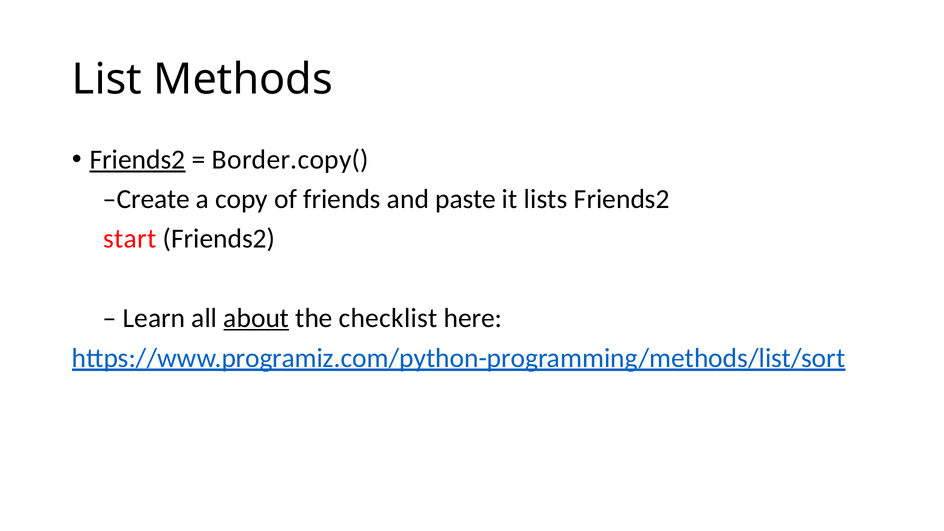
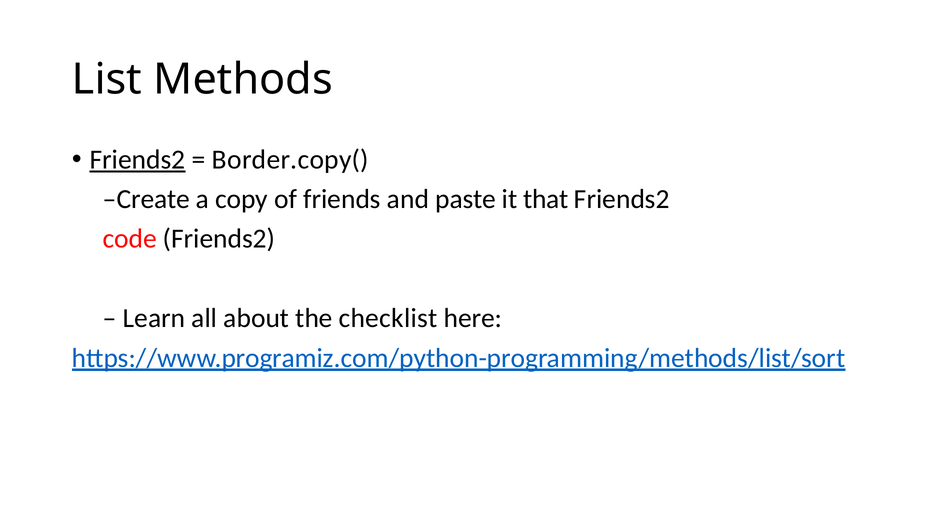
lists: lists -> that (546, 199)
start: start -> code (130, 239)
about underline: present -> none (256, 318)
